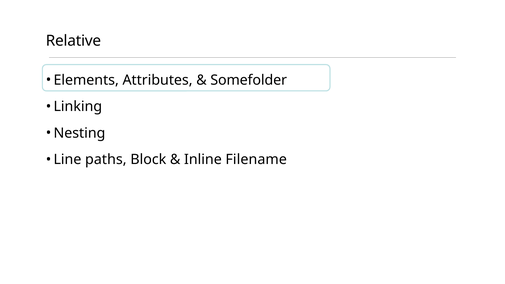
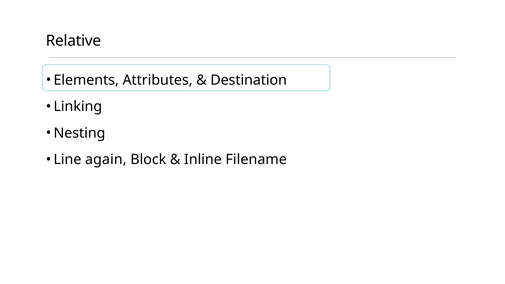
Somefolder: Somefolder -> Destination (249, 80)
paths: paths -> again (106, 160)
